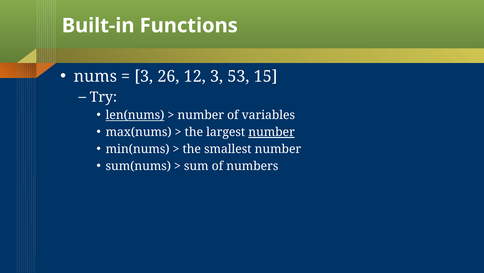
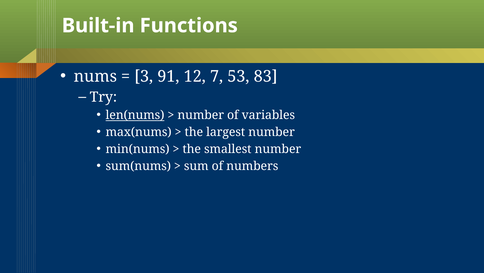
26: 26 -> 91 (169, 76)
12 3: 3 -> 7 (217, 76)
15: 15 -> 83 (266, 76)
number underline: present -> none (272, 132)
